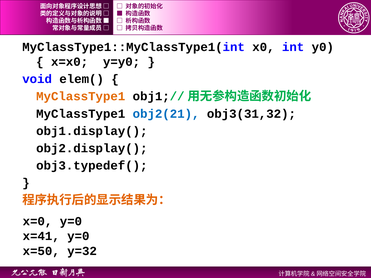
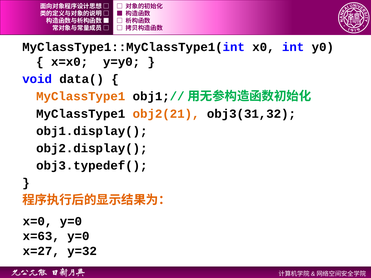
elem(: elem( -> data( (82, 79)
obj2(21 colour: blue -> orange (166, 114)
x=41: x=41 -> x=63 (41, 236)
x=50: x=50 -> x=27 (41, 251)
